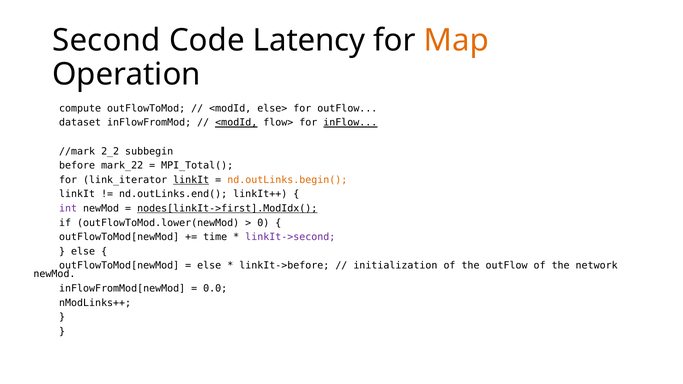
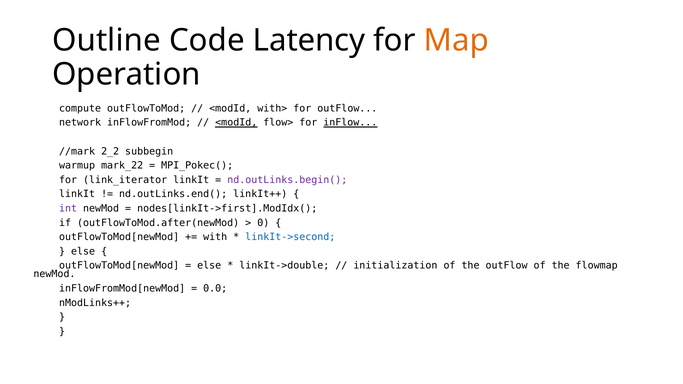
Second: Second -> Outline (106, 40)
else>: else> -> with> (272, 108)
dataset: dataset -> network (80, 123)
before: before -> warmup (77, 166)
MPI_Total(: MPI_Total( -> MPI_Pokec( (197, 166)
linkIt underline: present -> none (191, 180)
nd.outLinks.begin( colour: orange -> purple (287, 180)
nodes[linkIt->first].ModIdx( underline: present -> none (227, 209)
outFlowToMod.lower(newMod: outFlowToMod.lower(newMod -> outFlowToMod.after(newMod (158, 223)
time: time -> with (215, 237)
linkIt->second colour: purple -> blue (290, 237)
linkIt->before: linkIt->before -> linkIt->double (284, 266)
network: network -> flowmap (597, 266)
